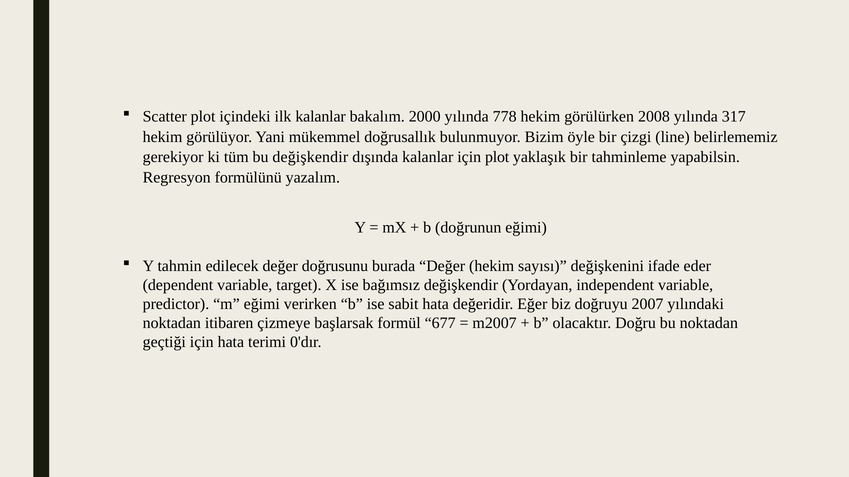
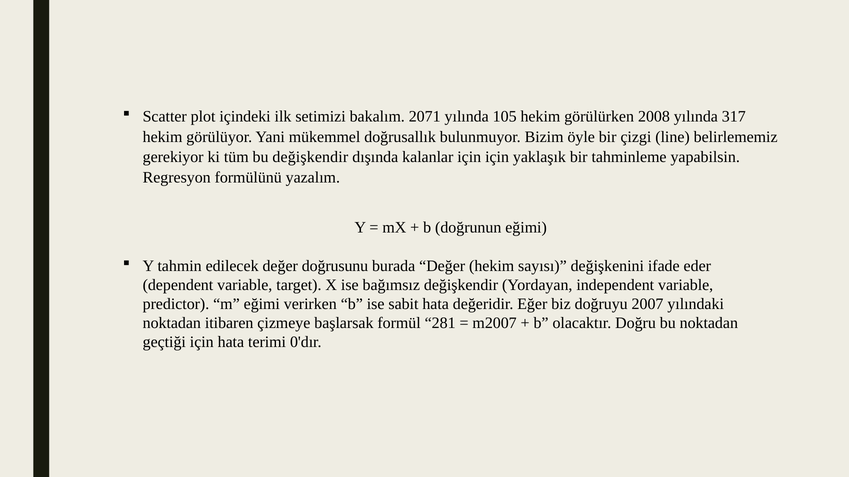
ilk kalanlar: kalanlar -> setimizi (321, 117)
2000: 2000 -> 2071 (425, 117)
778: 778 -> 105 (505, 117)
için plot: plot -> için (497, 157)
677: 677 -> 281 (440, 323)
